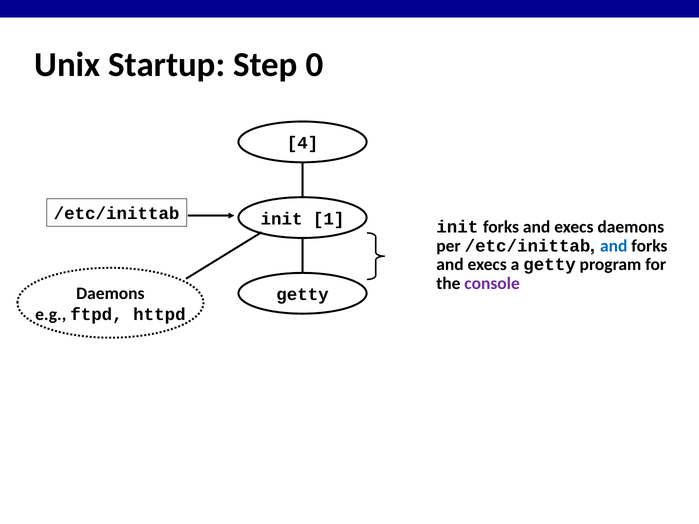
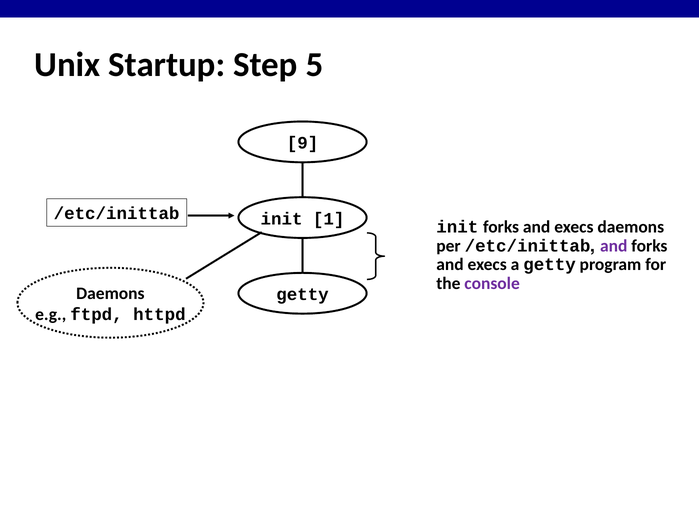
0: 0 -> 5 (314, 65)
4: 4 -> 9 (303, 143)
and colour: blue -> purple (614, 246)
